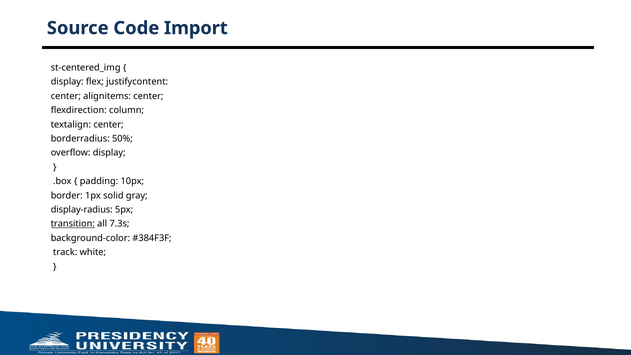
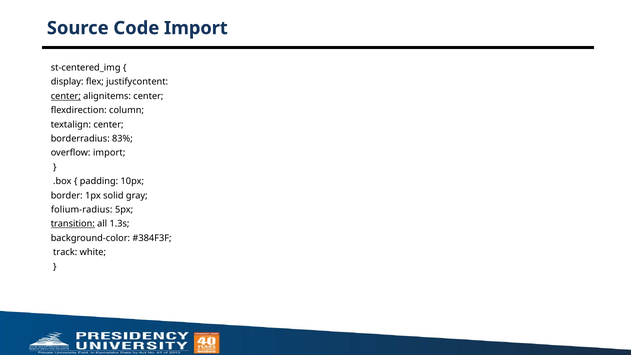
center underline: none -> present (66, 96)
50%: 50% -> 83% (122, 139)
overflow display: display -> import (109, 153)
display-radius: display-radius -> folium-radius (82, 210)
7.3s: 7.3s -> 1.3s (119, 224)
